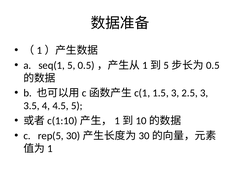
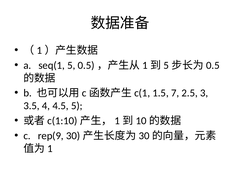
1.5 3: 3 -> 7 (175, 93)
rep(5: rep(5 -> rep(9 (51, 136)
